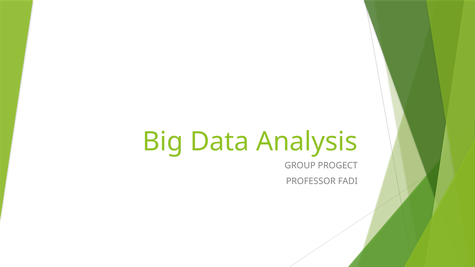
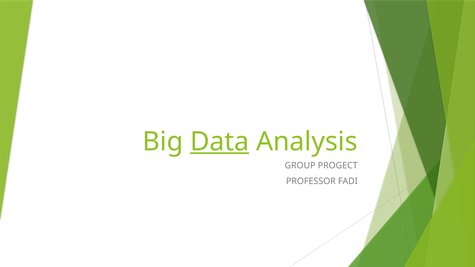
Data underline: none -> present (220, 142)
